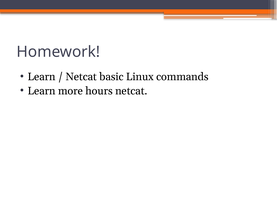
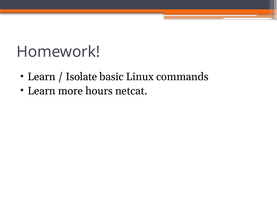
Netcat: Netcat -> Isolate (81, 77)
